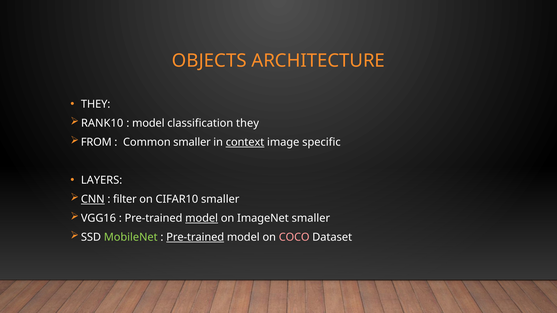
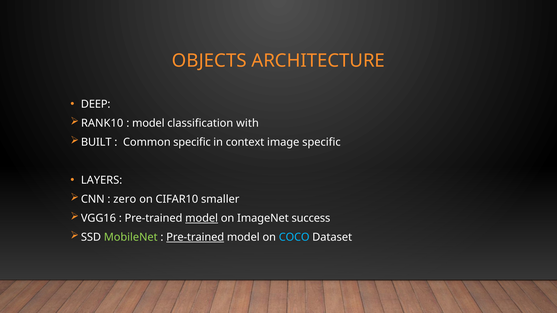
THEY: THEY -> DEEP (96, 104)
classification they: they -> with (248, 123)
FROM: FROM -> BUILT (96, 142)
Common smaller: smaller -> specific (192, 142)
context underline: present -> none (245, 142)
CNN underline: present -> none (93, 199)
filter: filter -> zero (125, 199)
ImageNet smaller: smaller -> success (311, 218)
COCO colour: pink -> light blue (294, 237)
